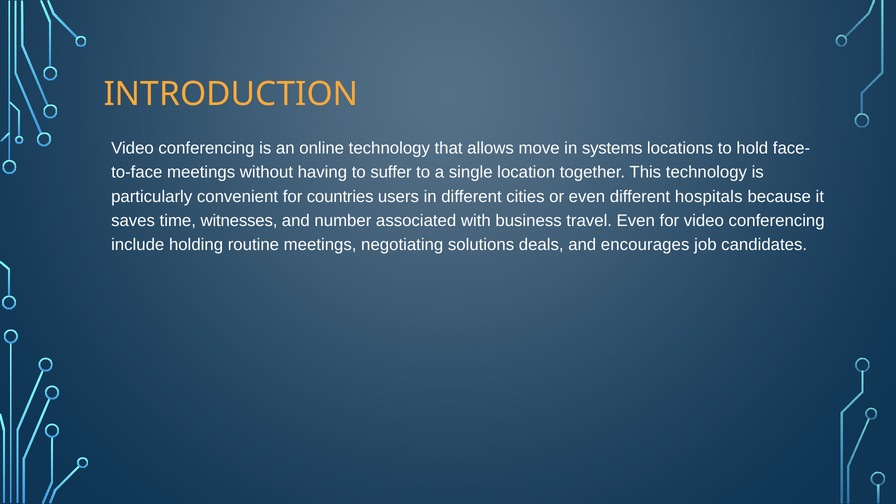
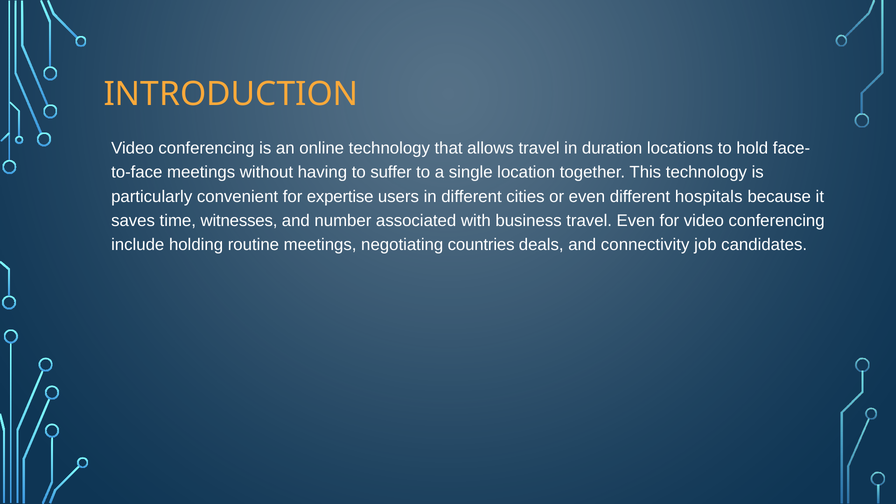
allows move: move -> travel (539, 148)
systems: systems -> duration (612, 148)
countries: countries -> expertise (340, 196)
solutions: solutions -> countries (481, 245)
encourages: encourages -> connectivity (645, 245)
